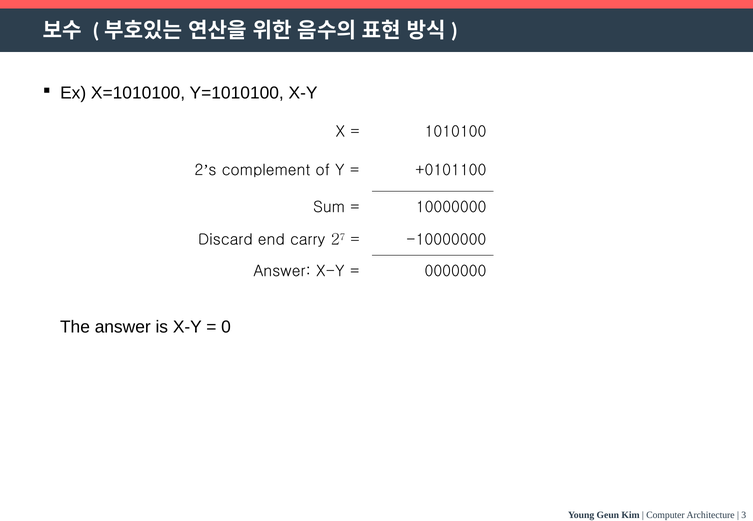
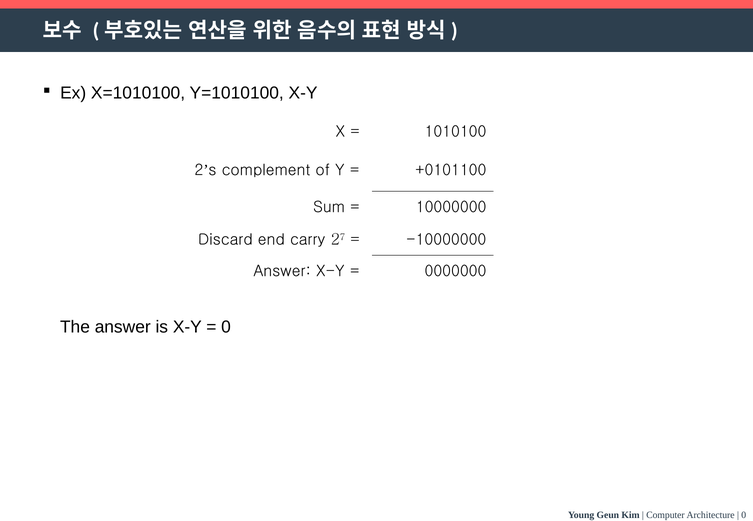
3: 3 -> 0 (744, 515)
